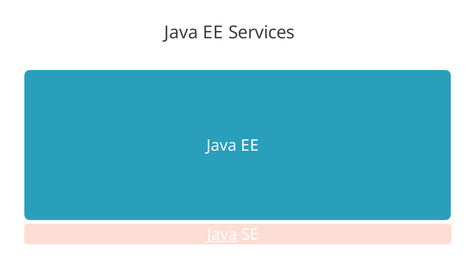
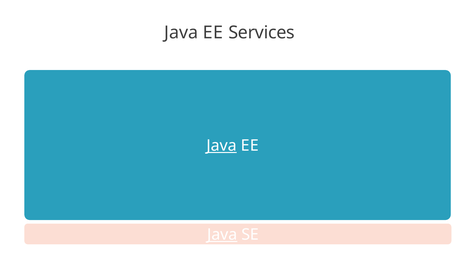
Java underline: none -> present (222, 146)
